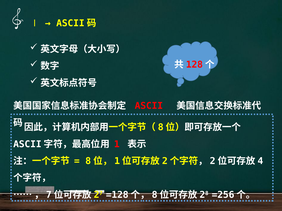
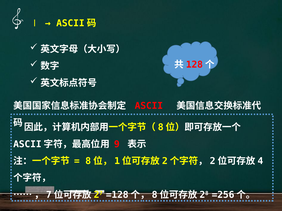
1: 1 -> 9 (117, 144)
